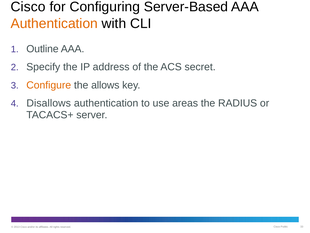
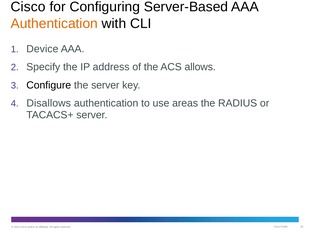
Outline: Outline -> Device (42, 49)
secret: secret -> allows (200, 67)
Configure colour: orange -> black (49, 85)
the allows: allows -> server (105, 85)
